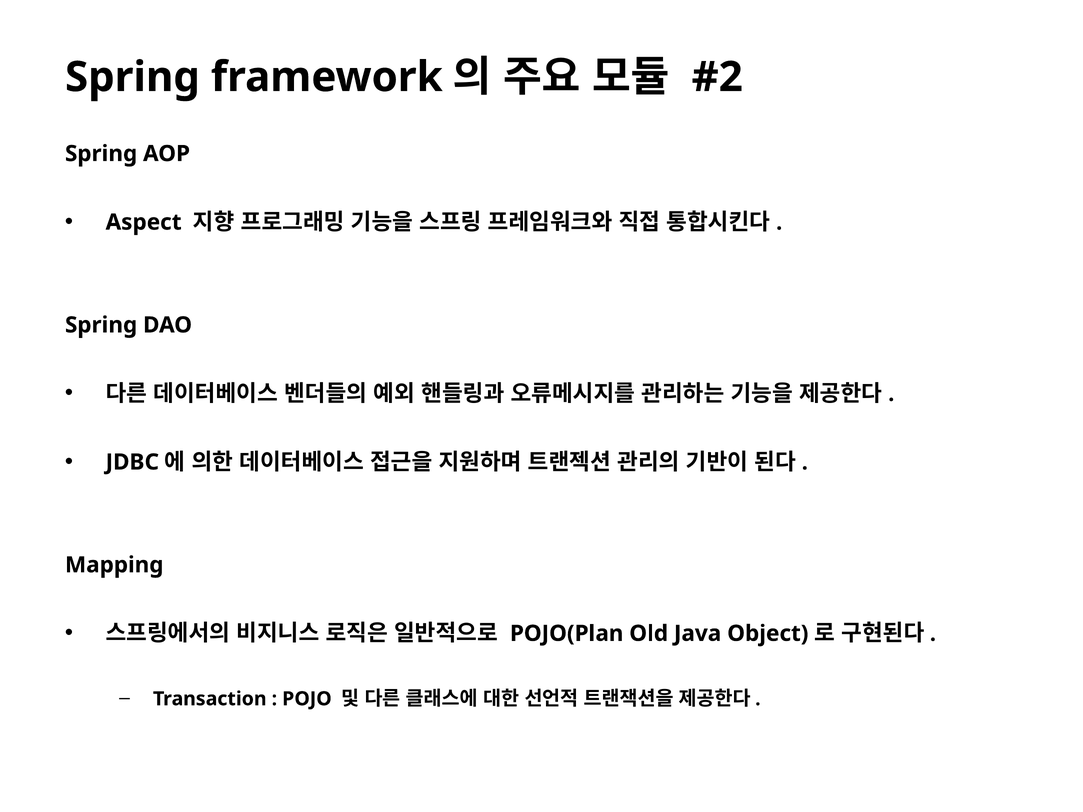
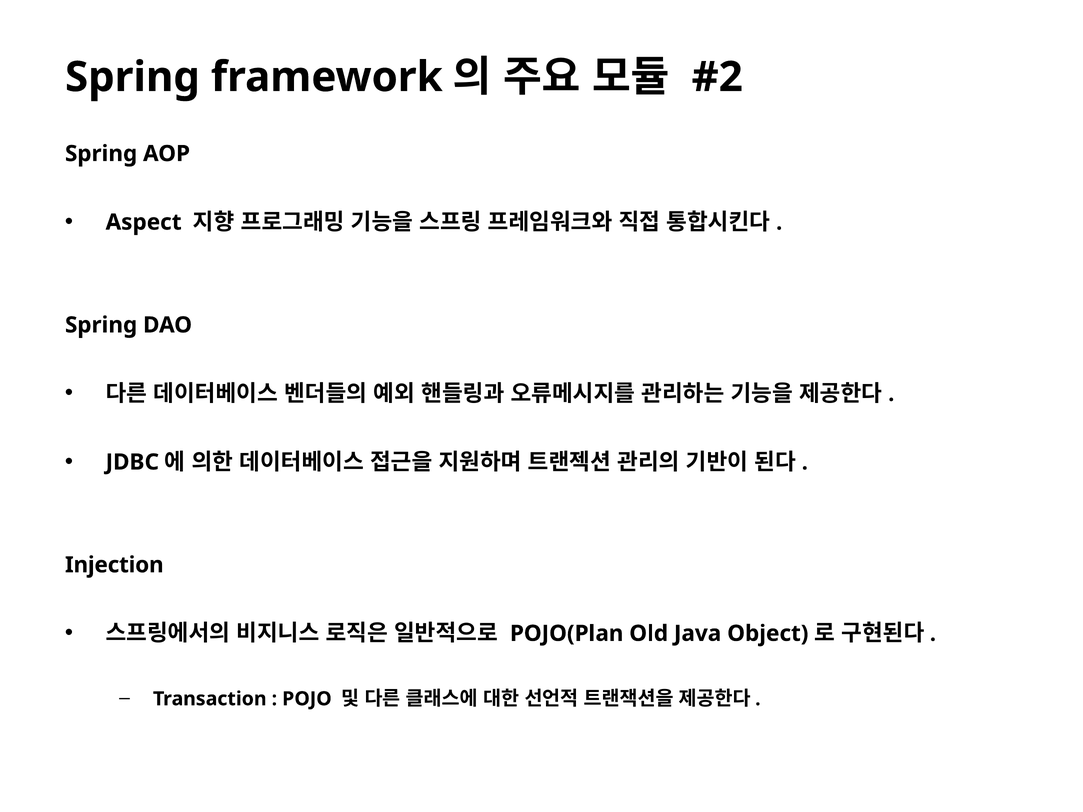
Mapping: Mapping -> Injection (114, 565)
